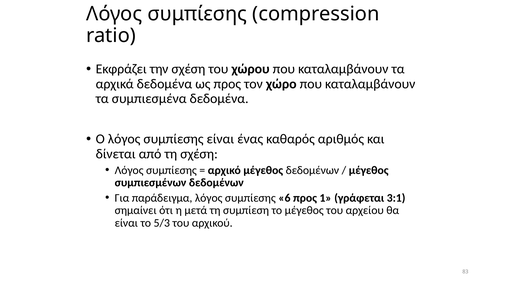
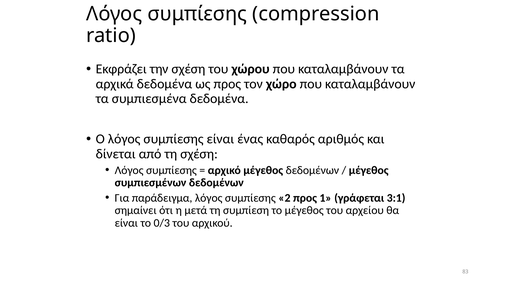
6: 6 -> 2 (284, 198)
5/3: 5/3 -> 0/3 (162, 223)
